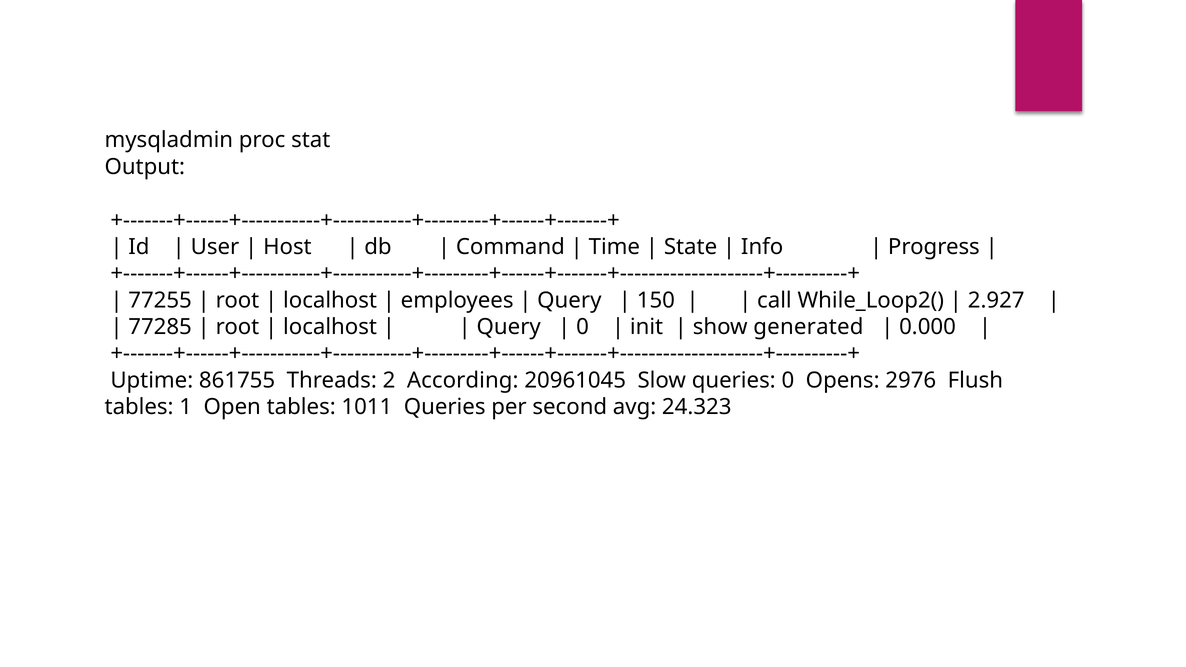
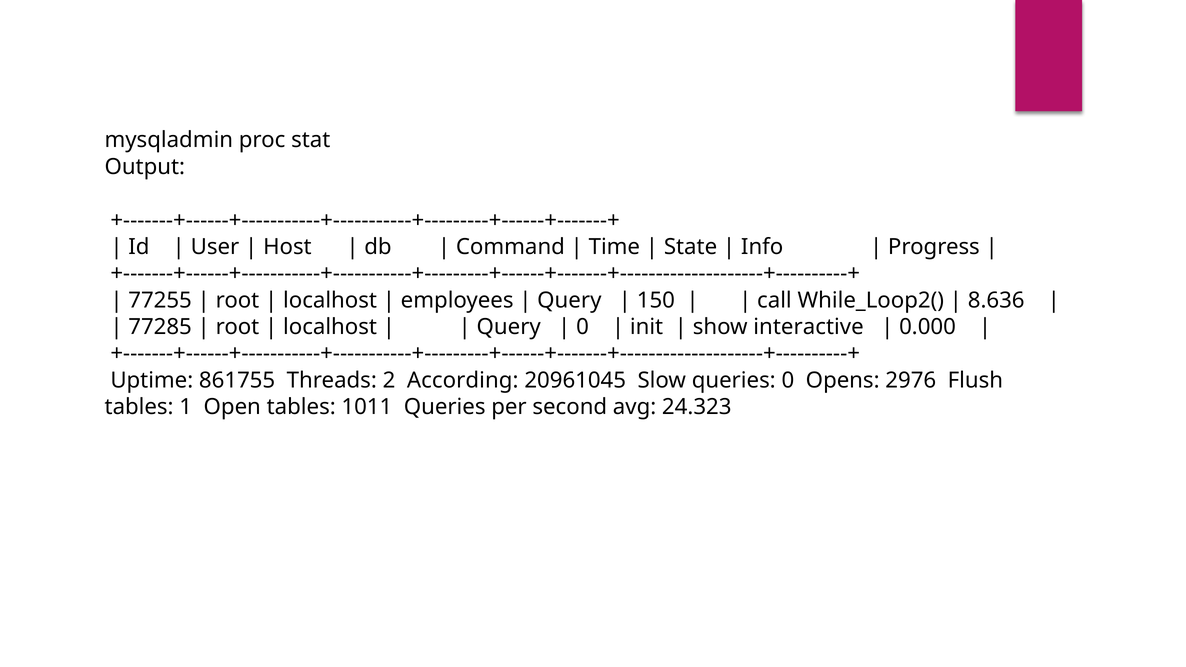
2.927: 2.927 -> 8.636 (996, 300)
generated: generated -> interactive (809, 327)
